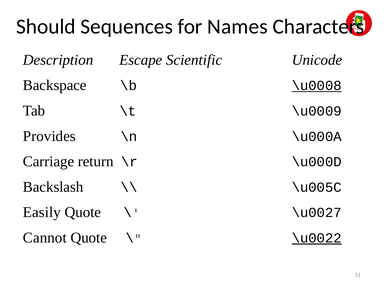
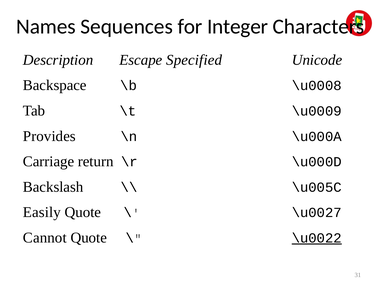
Should: Should -> Names (46, 27)
Names: Names -> Integer (238, 27)
Scientific: Scientific -> Specified (194, 60)
\u0008 underline: present -> none (317, 86)
